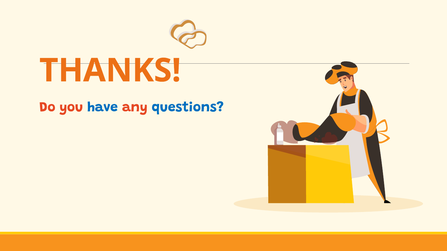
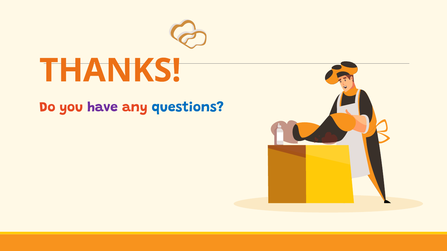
have colour: blue -> purple (102, 107)
